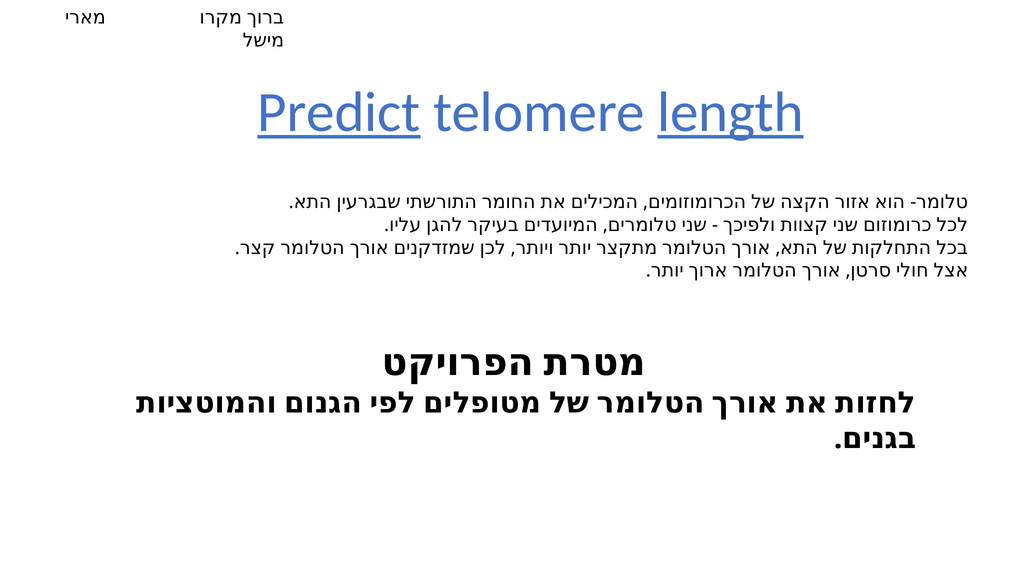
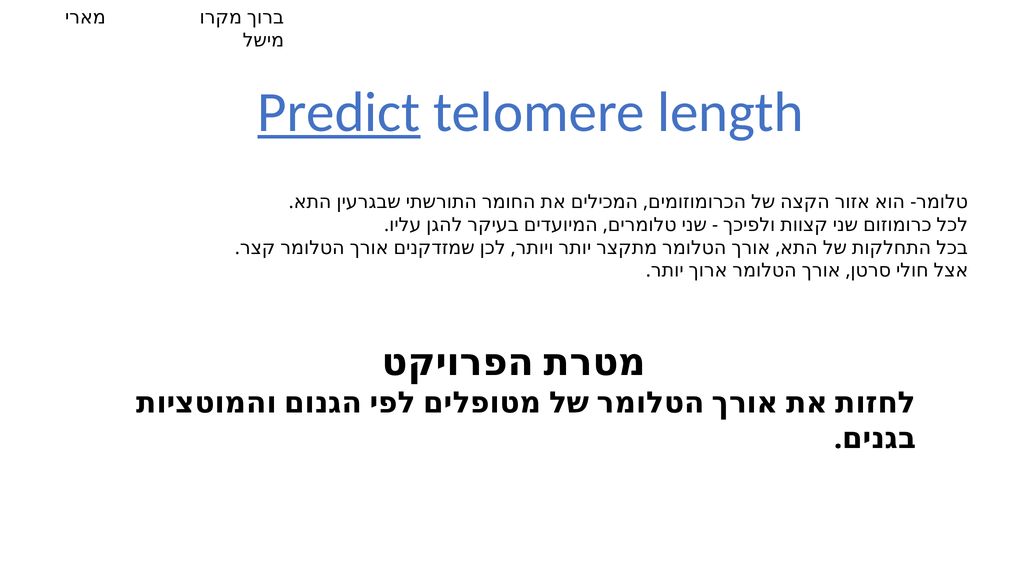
length underline: present -> none (731, 112)
